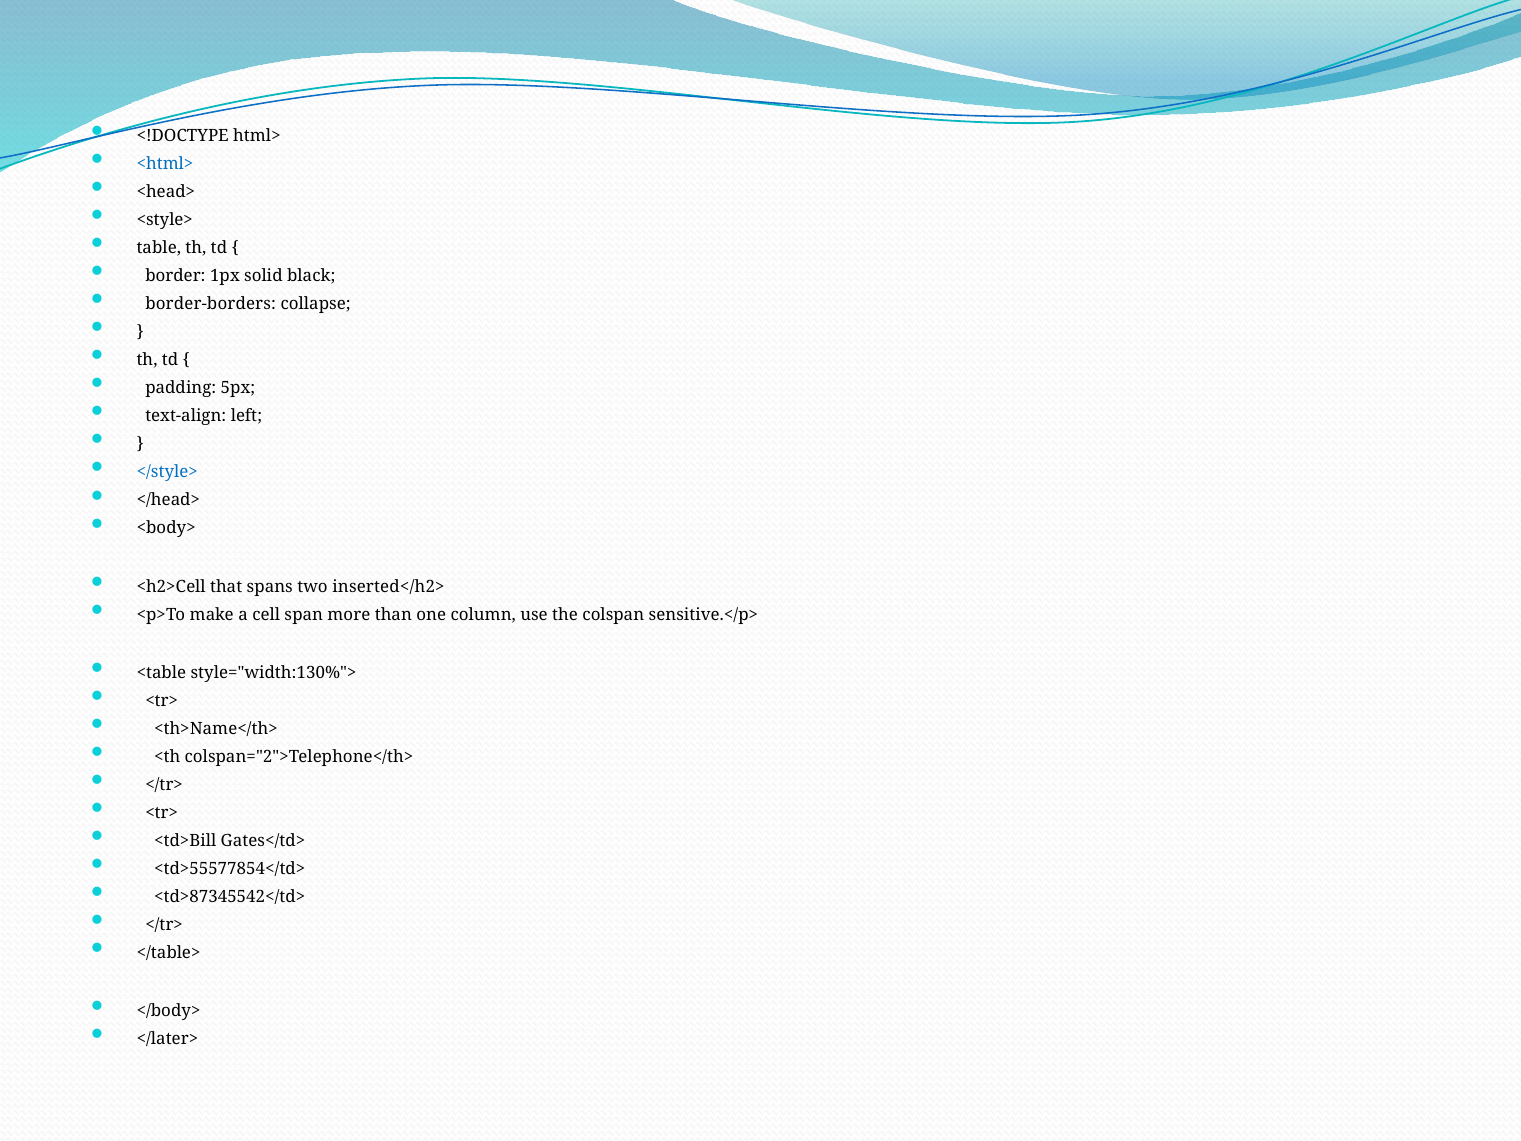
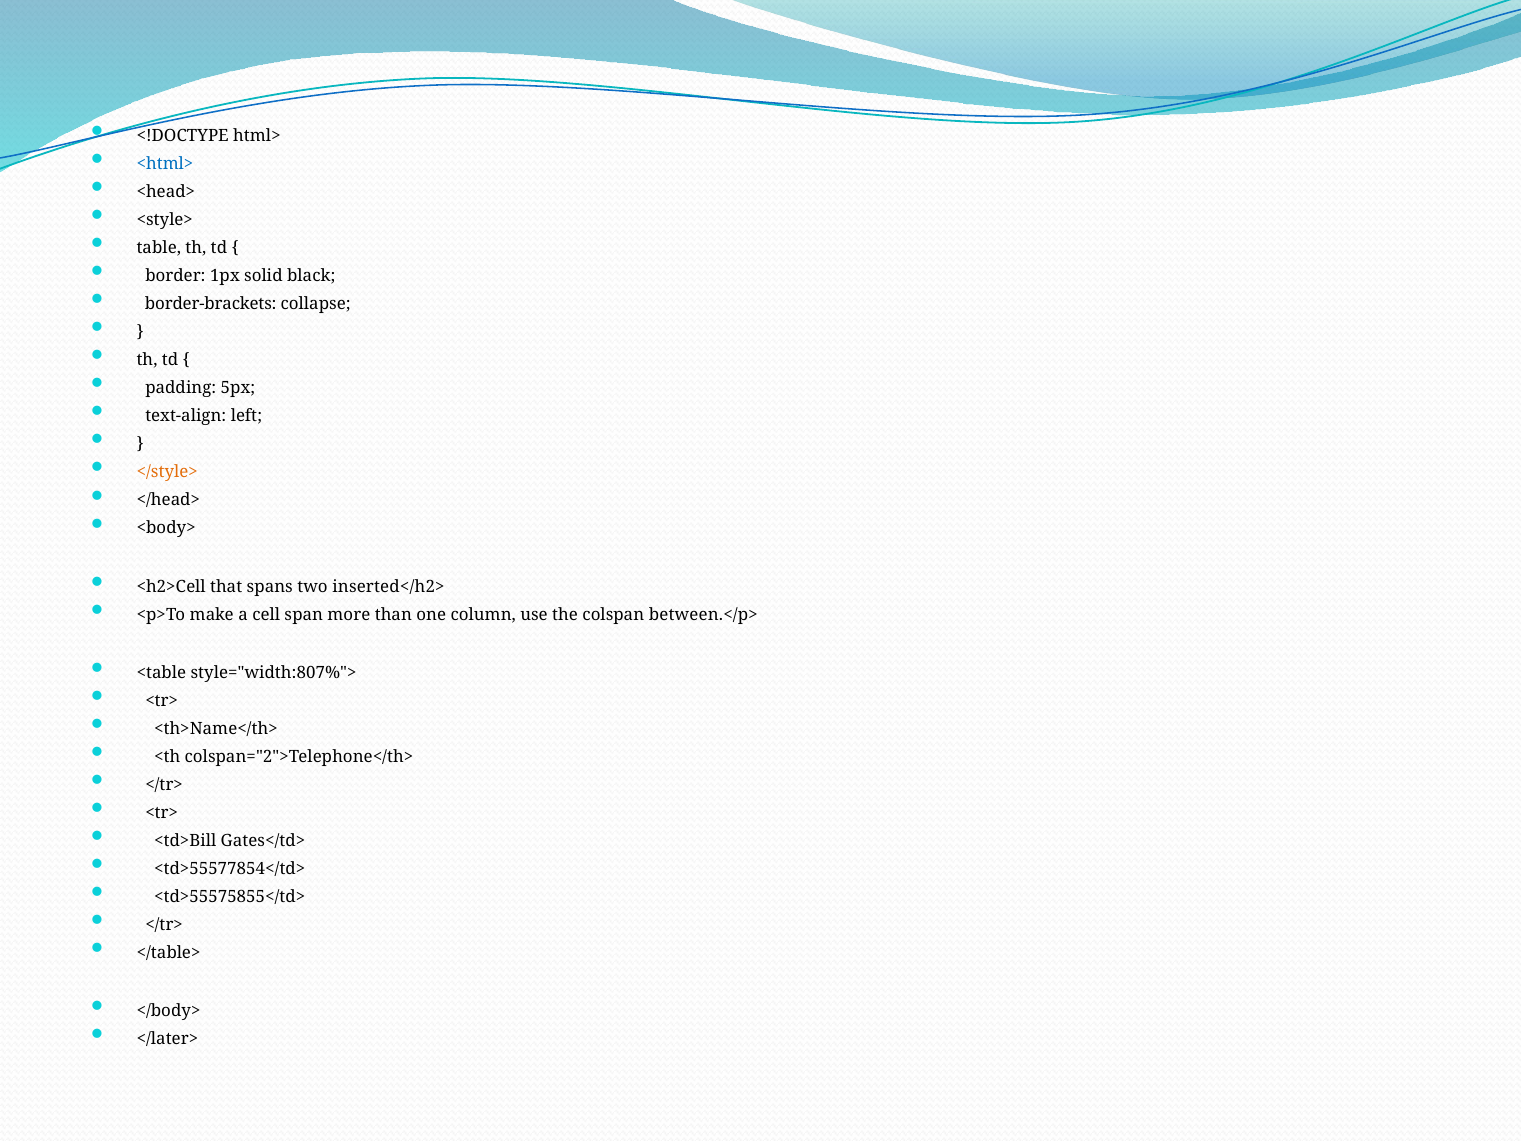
border-borders: border-borders -> border-brackets (211, 304)
</style> colour: blue -> orange (167, 472)
sensitive.</p>: sensitive.</p> -> between.</p> (703, 614)
style="width:130%">: style="width:130%"> -> style="width:807%"> (274, 672)
<td>87345542</td>: <td>87345542</td> -> <td>55575855</td> (230, 897)
